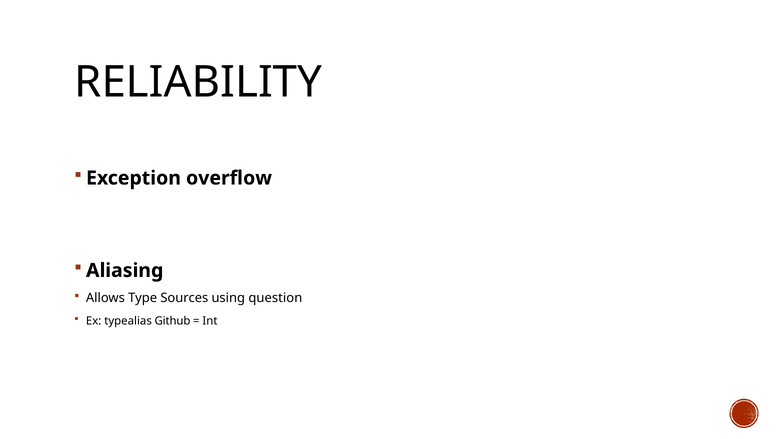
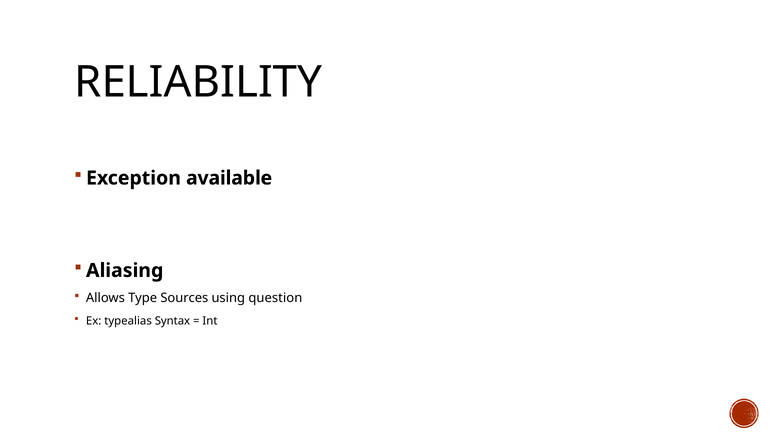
overflow: overflow -> available (229, 178)
Github: Github -> Syntax (172, 321)
